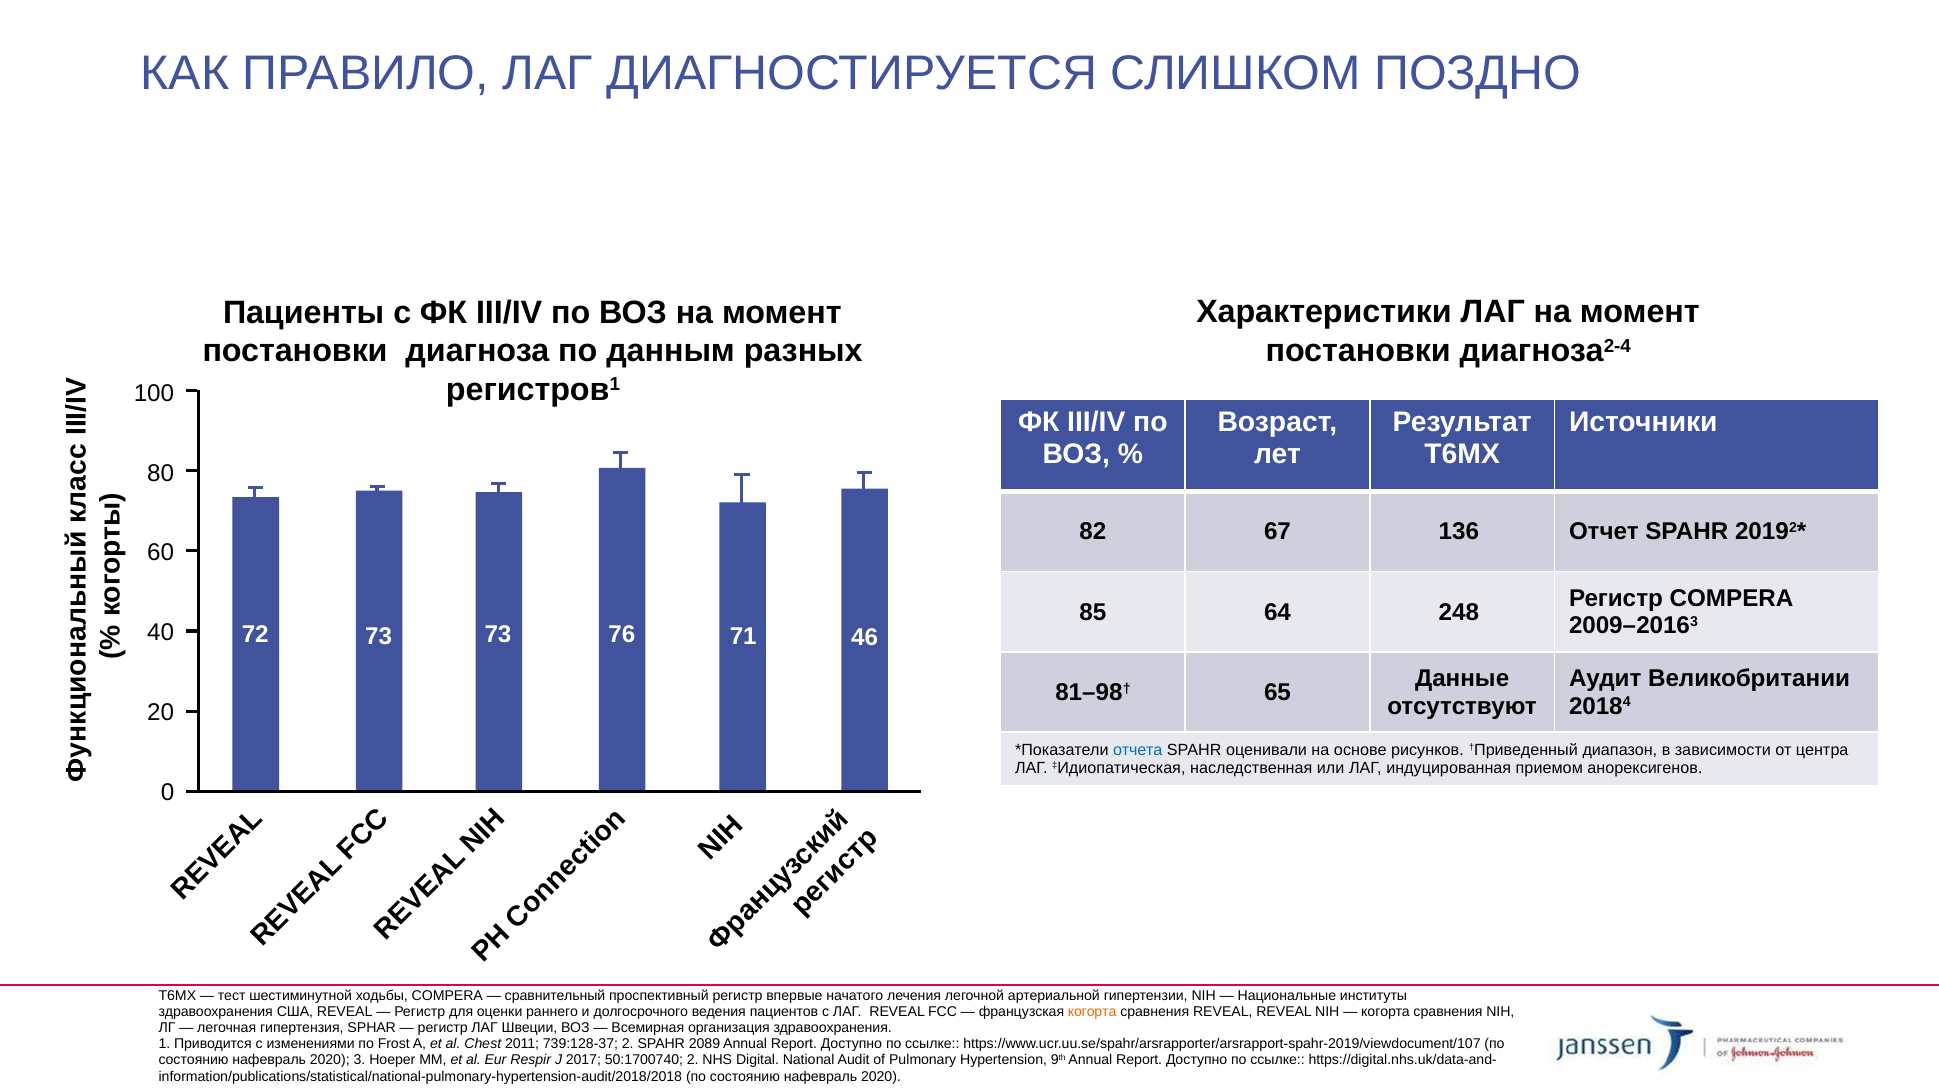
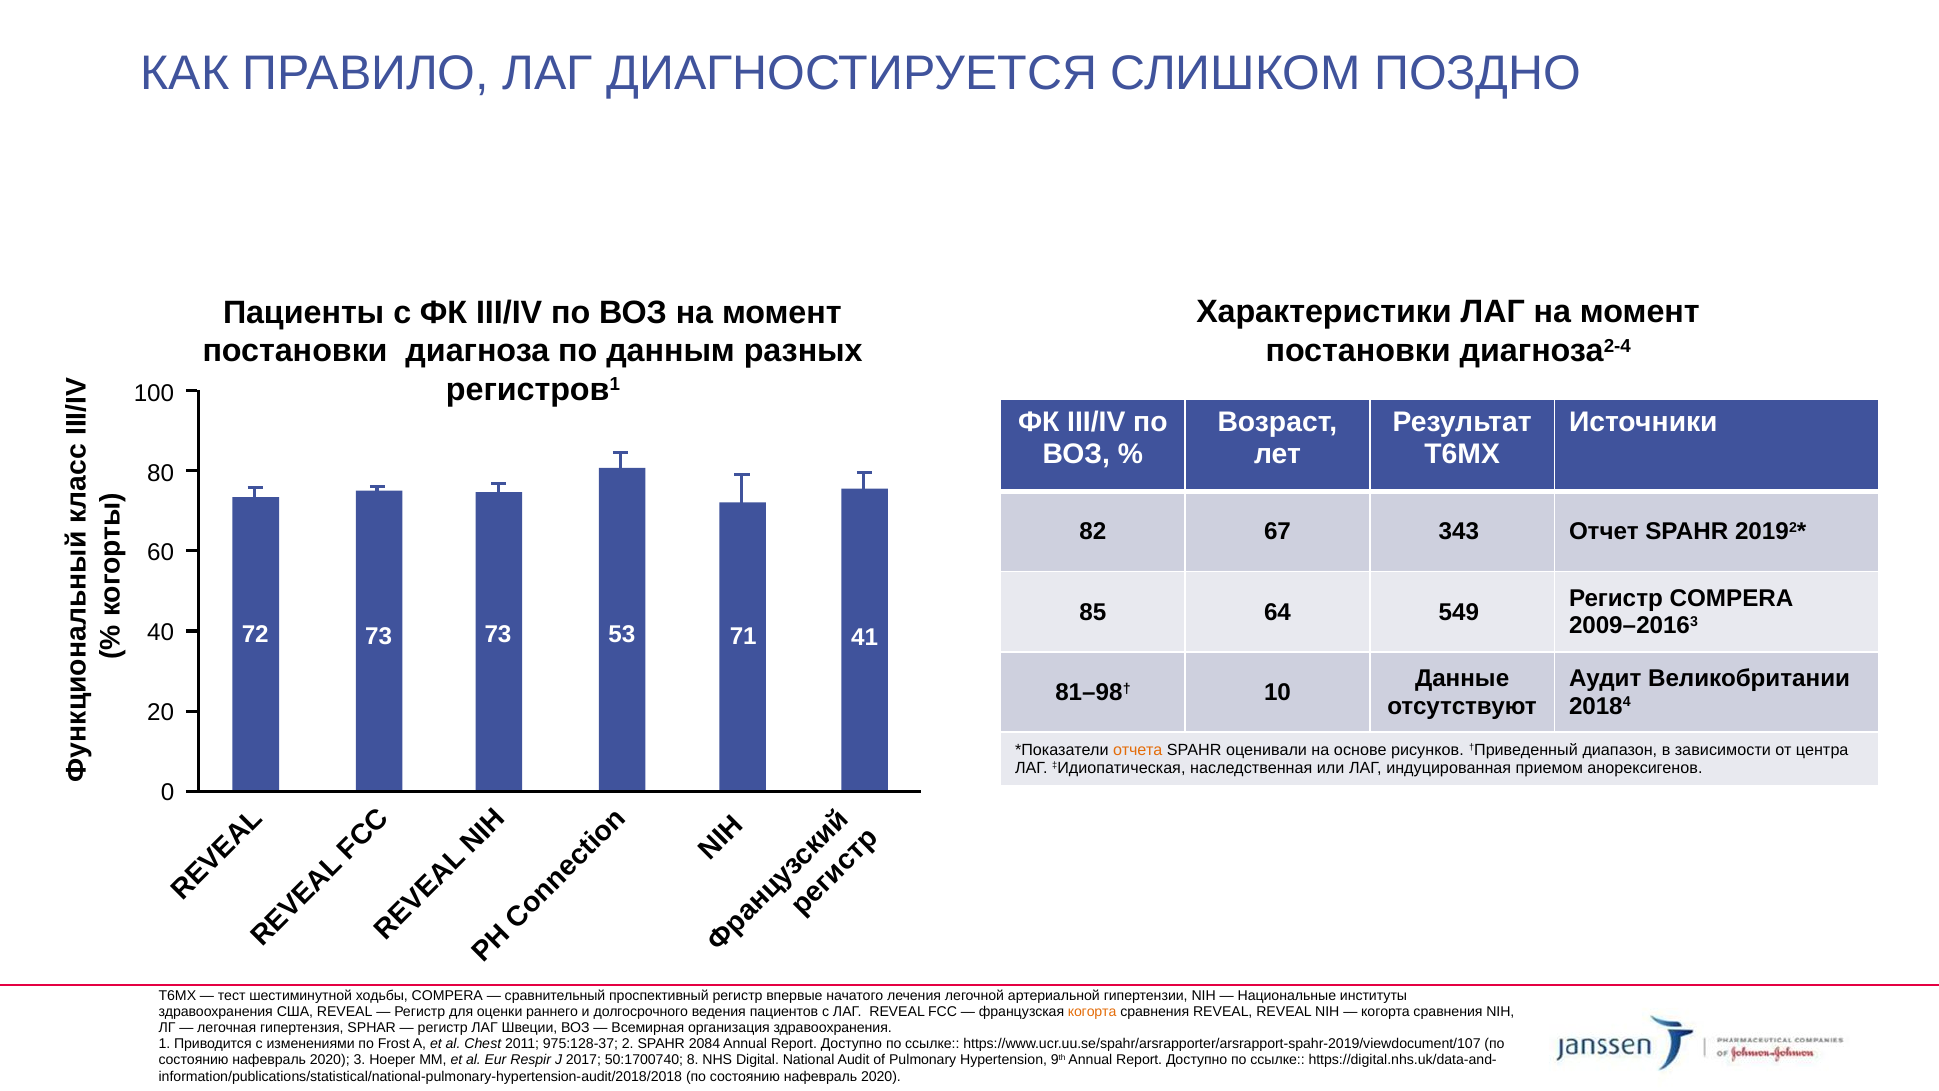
136: 136 -> 343 (1459, 532)
248: 248 -> 549 (1459, 612)
76: 76 -> 53 (622, 635)
46: 46 -> 41 (865, 637)
65: 65 -> 10 (1278, 692)
отчета colour: blue -> orange (1138, 750)
739:128-37: 739:128-37 -> 975:128-37 (580, 1044)
2089: 2089 -> 2084 (704, 1044)
50:1700740 2: 2 -> 8 (693, 1060)
